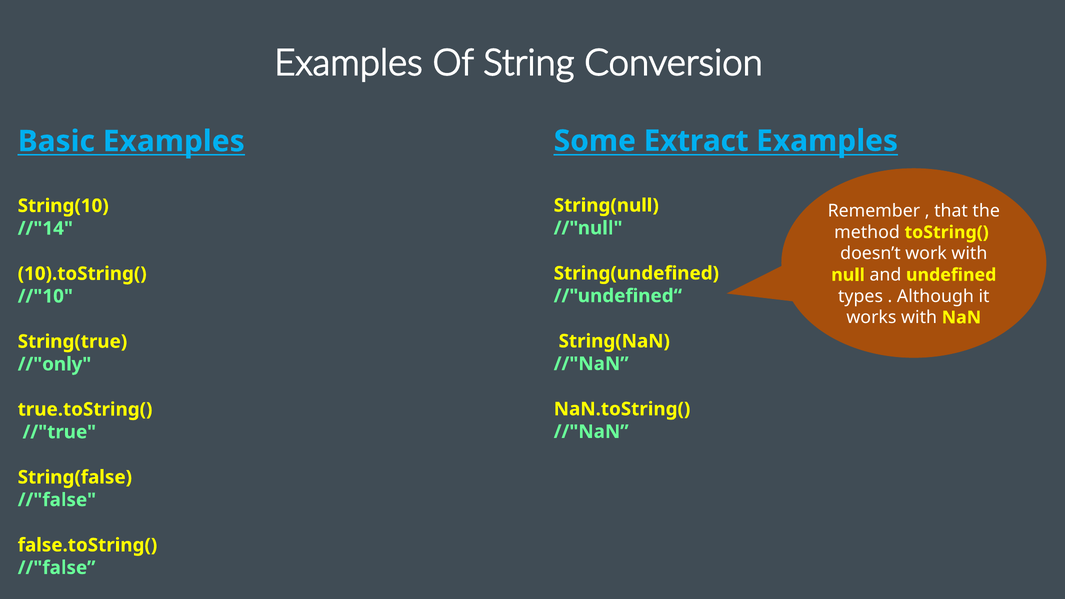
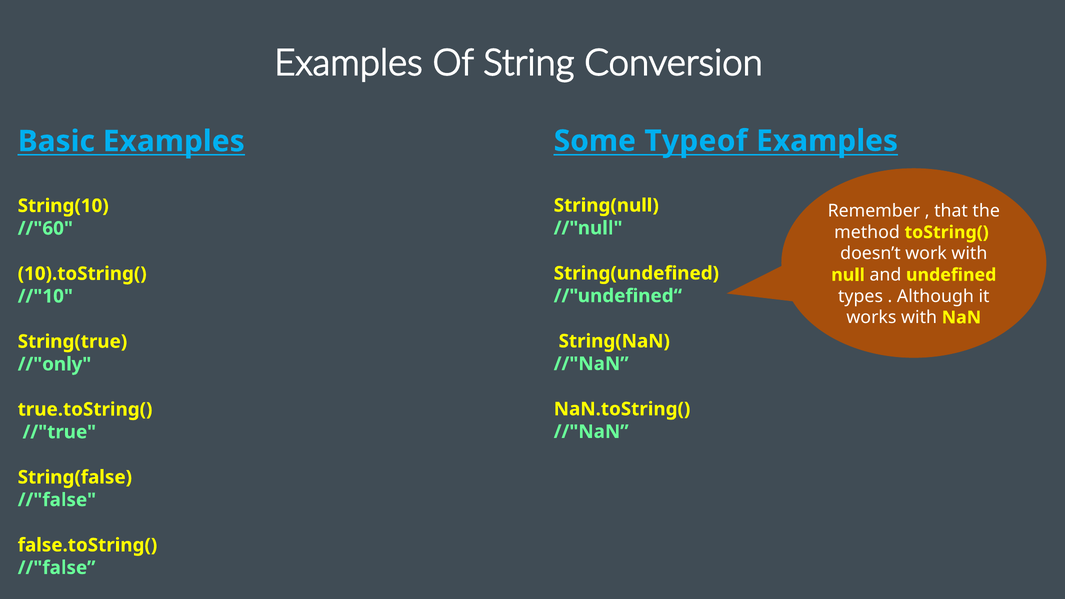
Extract: Extract -> Typeof (696, 141)
//"14: //"14 -> //"60 (45, 228)
